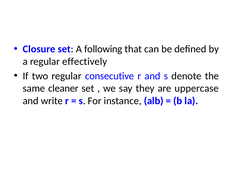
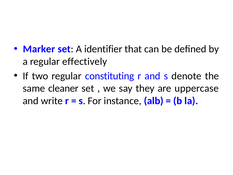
Closure: Closure -> Marker (39, 49)
following: following -> identifier (103, 49)
consecutive: consecutive -> constituting (110, 76)
